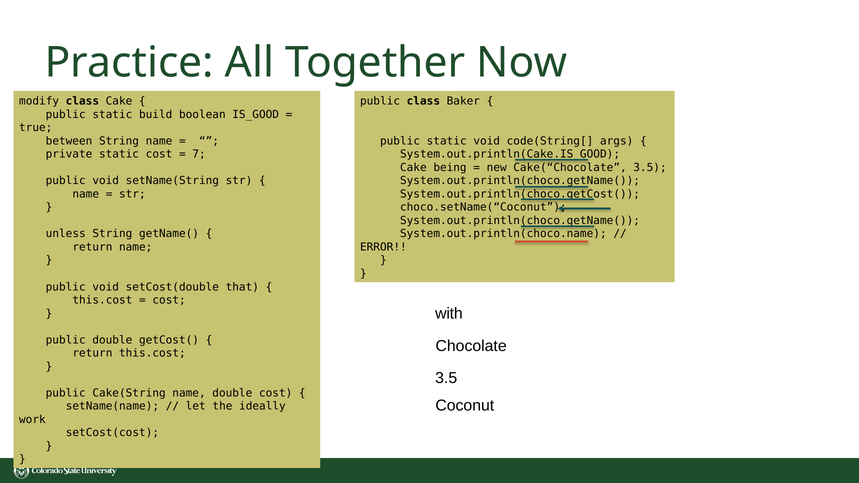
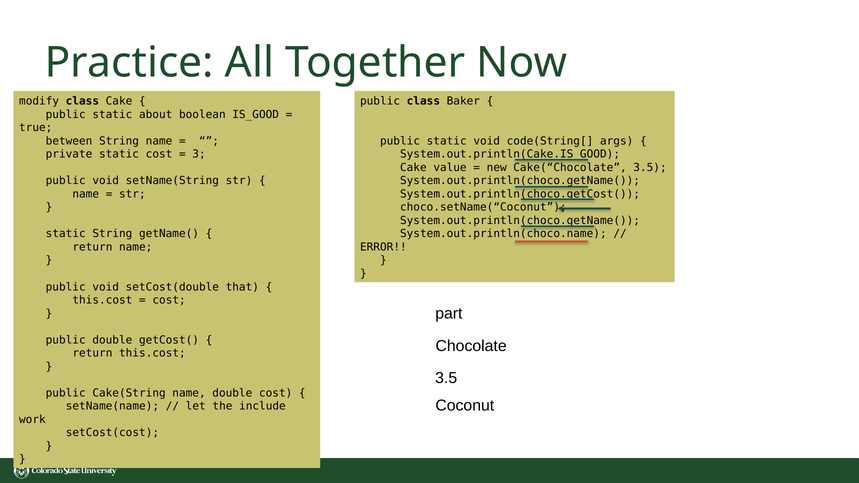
build: build -> about (156, 114)
7: 7 -> 3 (199, 154)
being: being -> value (450, 168)
unless: unless -> static (66, 234)
with: with -> part (449, 314)
ideally: ideally -> include (262, 406)
